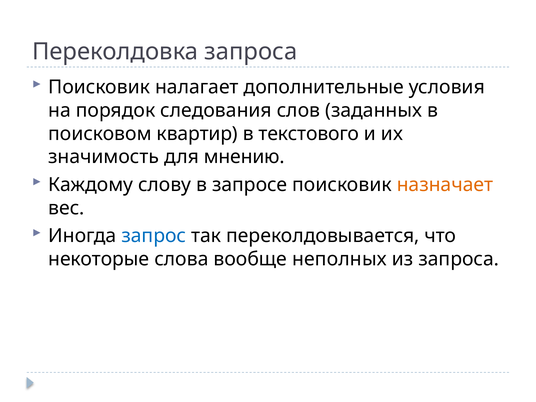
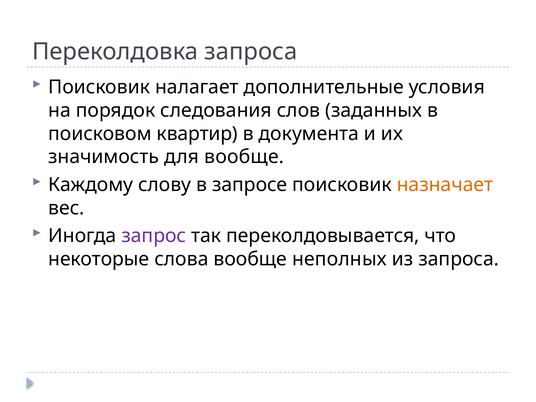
текстового: текстового -> документа (309, 134)
для мнению: мнению -> вообще (244, 157)
запрос colour: blue -> purple (154, 236)
